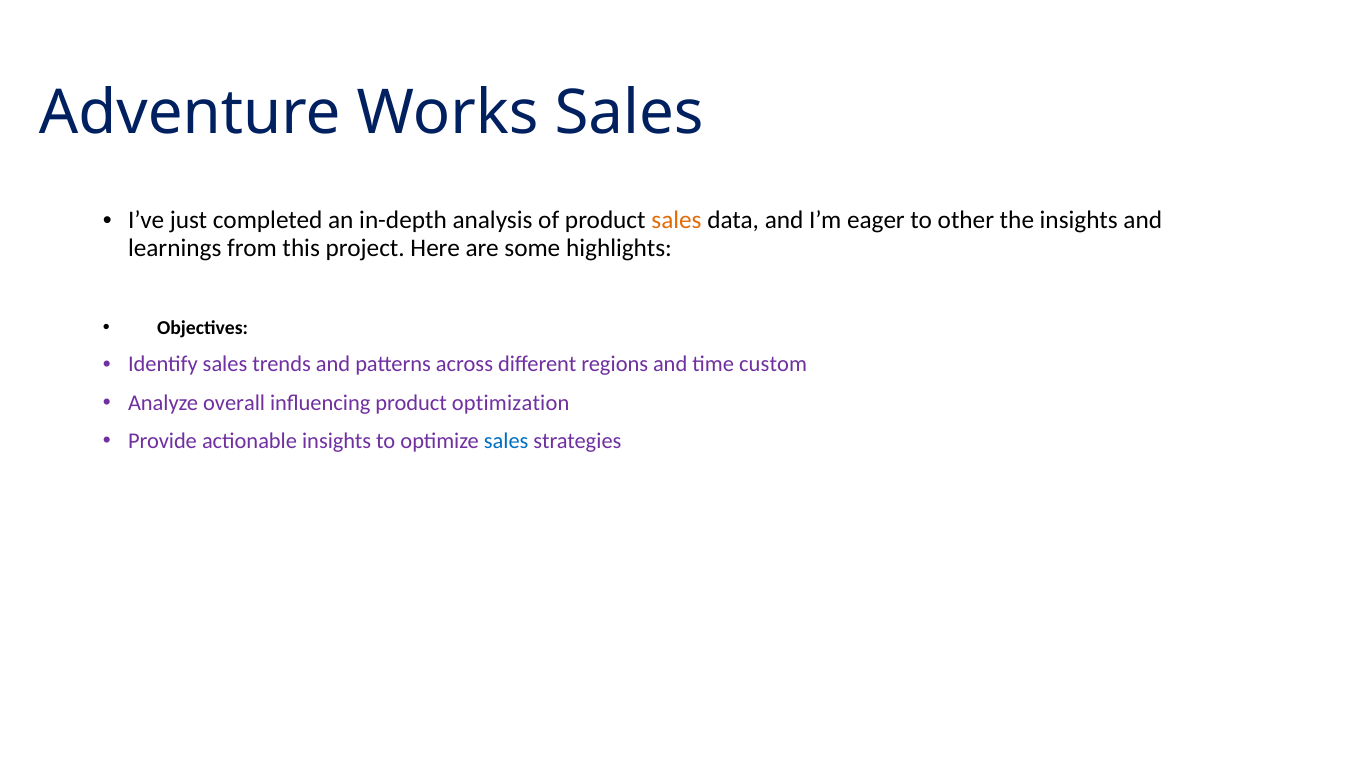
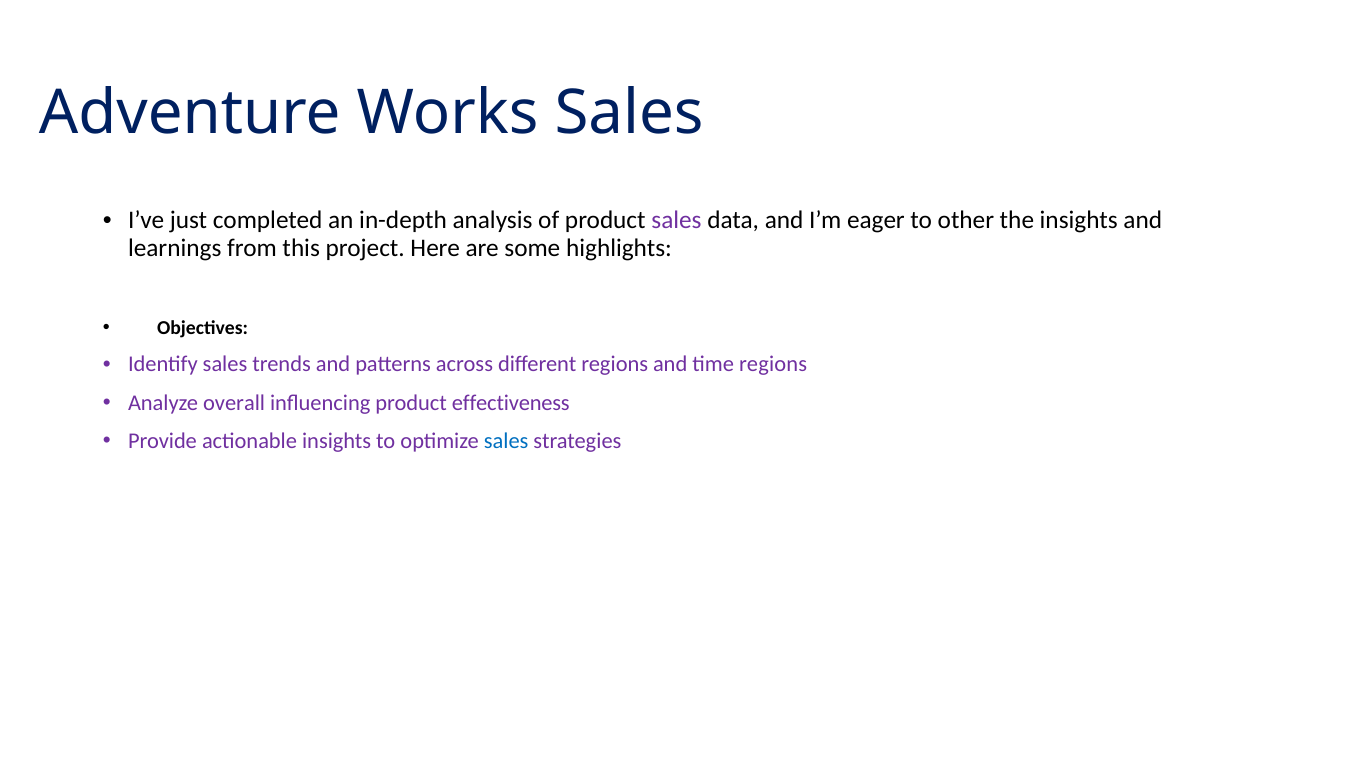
sales colour: orange -> purple (676, 221)
time custom: custom -> regions (773, 364)
optimization: optimization -> effectiveness (511, 403)
